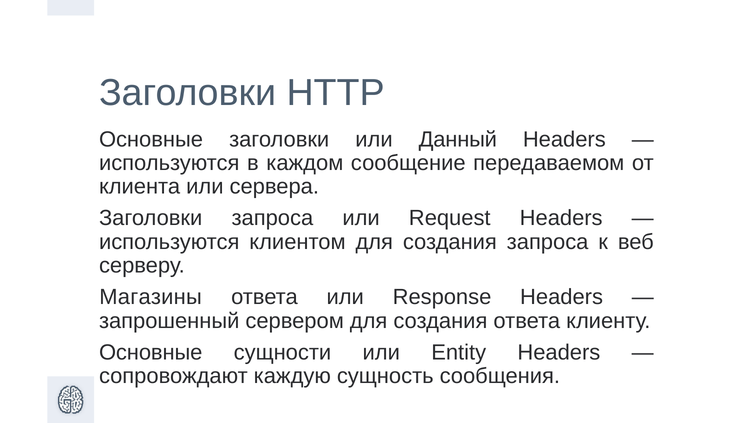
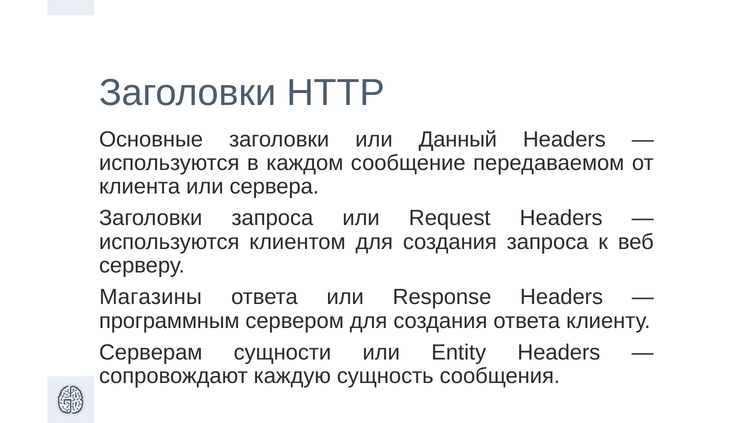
запрошенный: запрошенный -> программным (169, 321)
Основные: Основные -> Серверам (151, 353)
